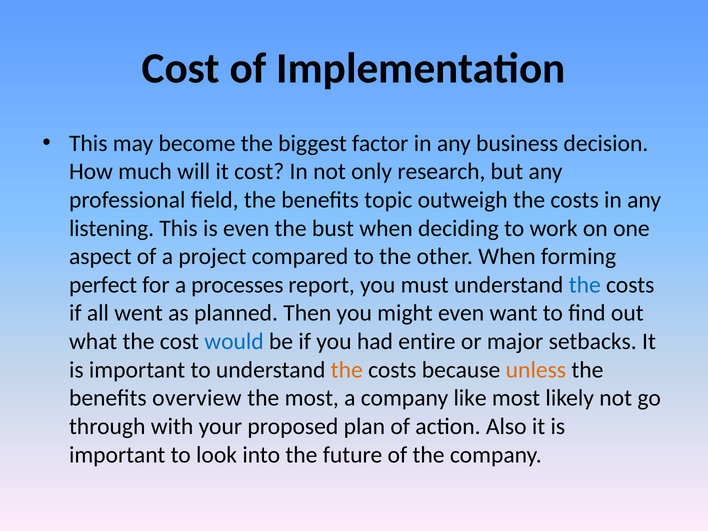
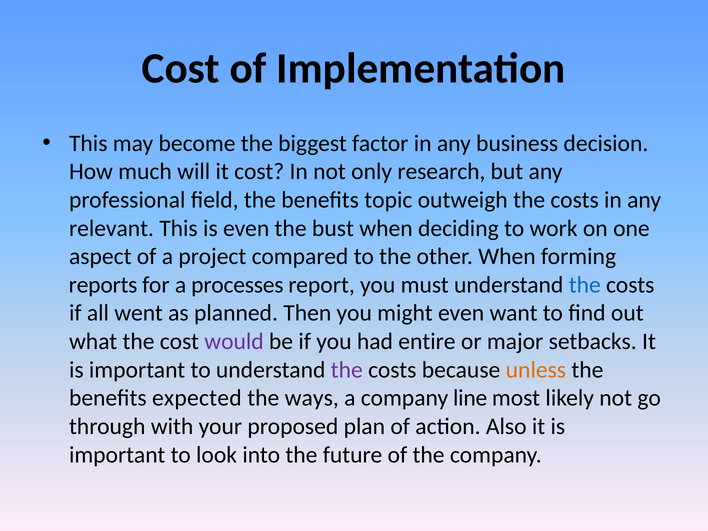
listening: listening -> relevant (111, 228)
perfect: perfect -> reports (103, 285)
would colour: blue -> purple (234, 341)
the colour: orange -> purple (347, 370)
overview: overview -> expected (197, 398)
the most: most -> ways (312, 398)
like: like -> line (470, 398)
